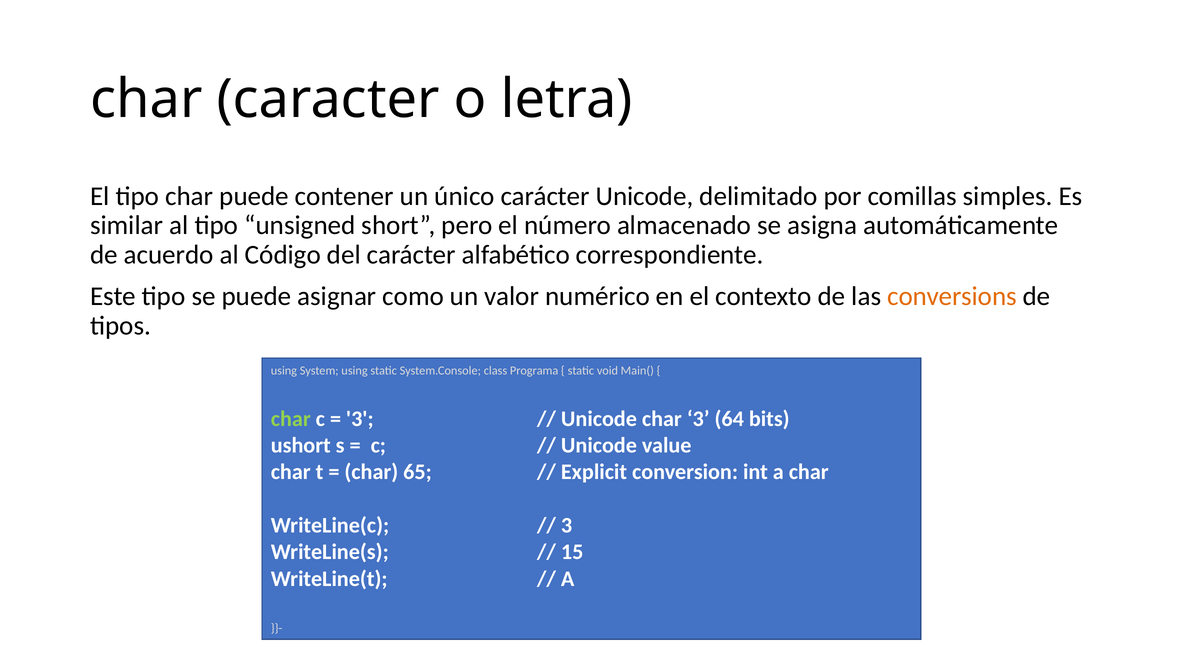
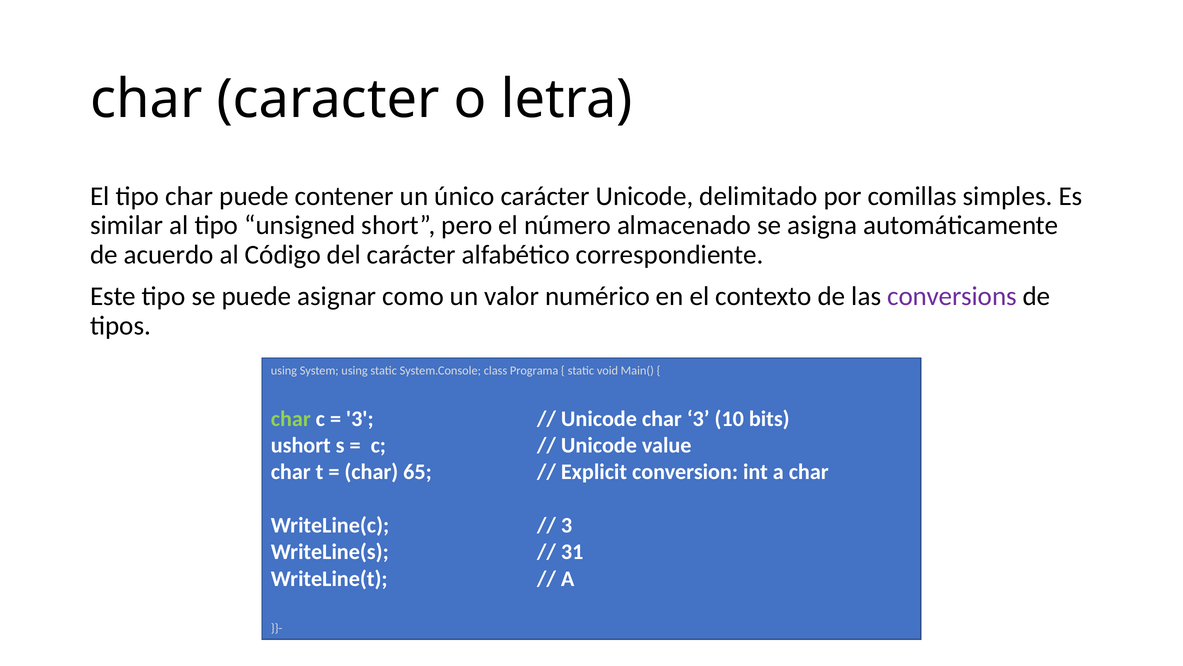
conversions colour: orange -> purple (952, 296)
64: 64 -> 10 (729, 418)
15: 15 -> 31 (572, 552)
